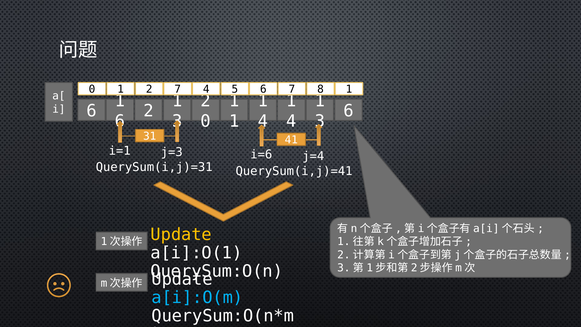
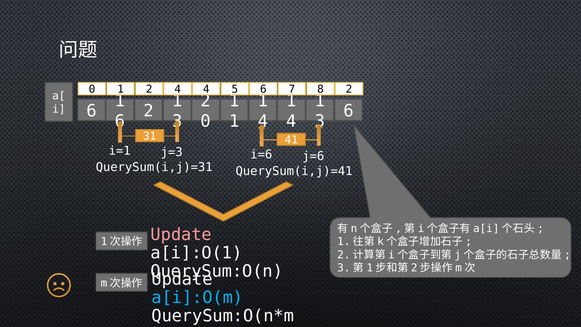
2 7: 7 -> 4 (178, 89)
8 1: 1 -> 2 (349, 89)
j=4: j=4 -> j=6 (313, 156)
Update colour: yellow -> pink (181, 234)
